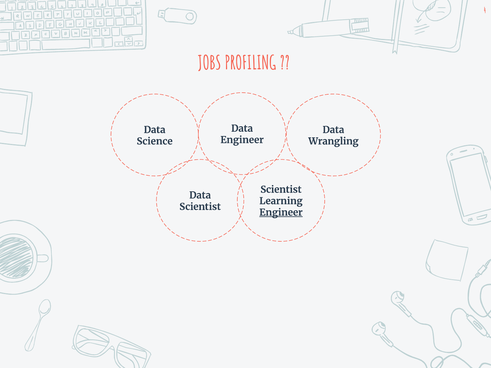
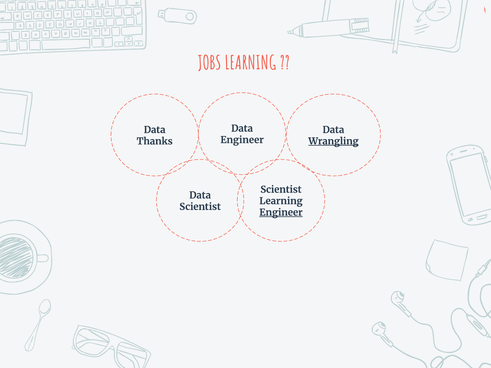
JOBS PROFILING: PROFILING -> LEARNING (250, 63)
Science: Science -> Thanks (155, 141)
Wrangling underline: none -> present (333, 141)
